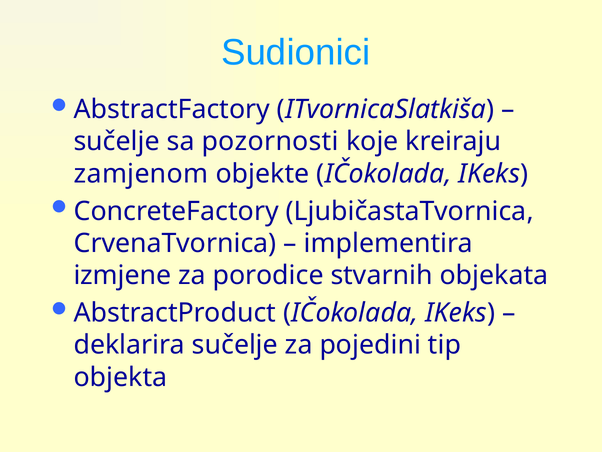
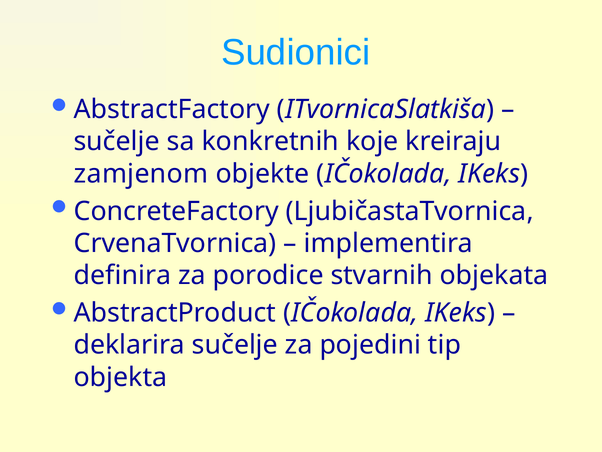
pozornosti: pozornosti -> konkretnih (270, 141)
izmjene: izmjene -> definira (122, 275)
